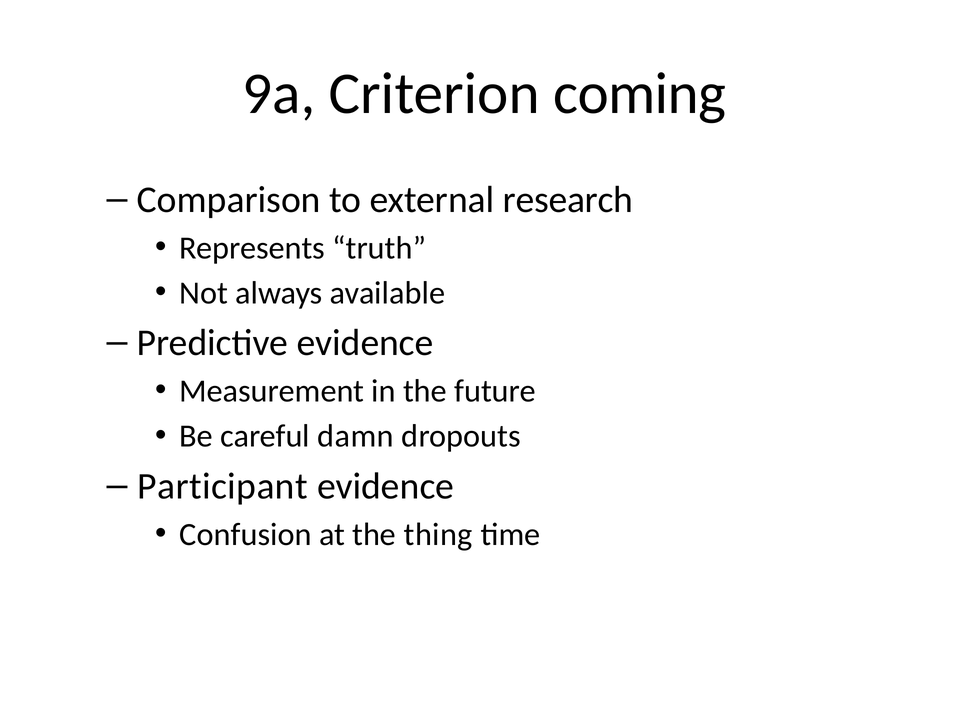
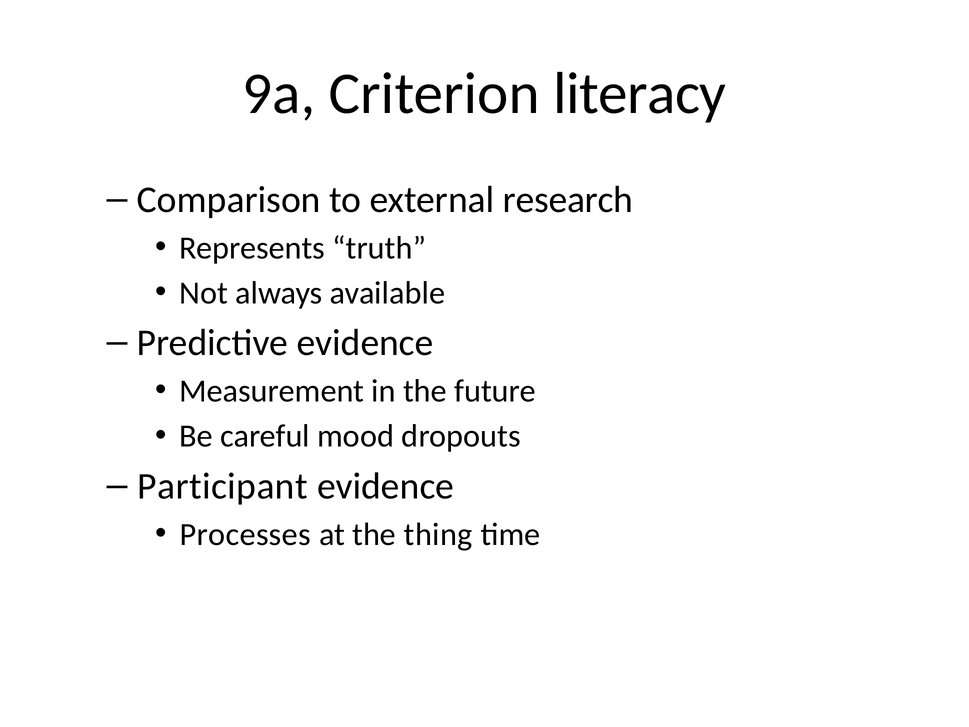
coming: coming -> literacy (640, 94)
damn: damn -> mood (356, 436)
Confusion: Confusion -> Processes (245, 534)
